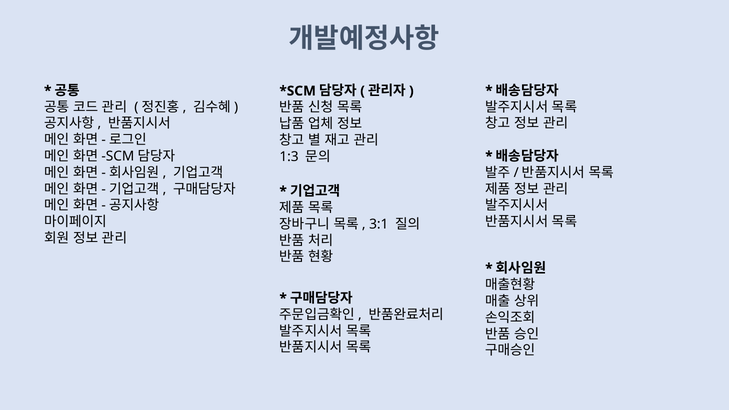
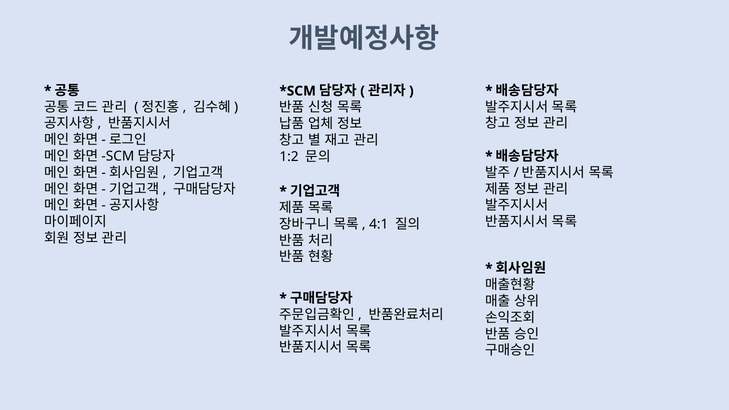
1:3: 1:3 -> 1:2 (289, 157)
3:1: 3:1 -> 4:1 (379, 224)
